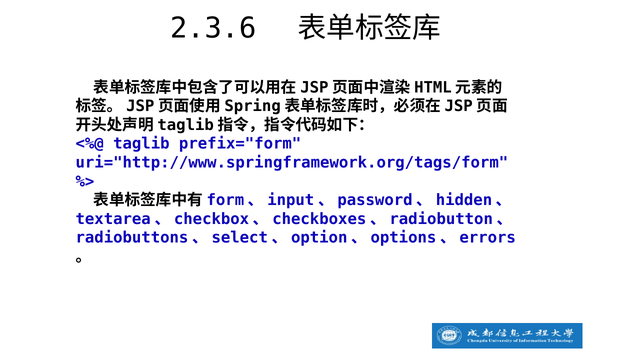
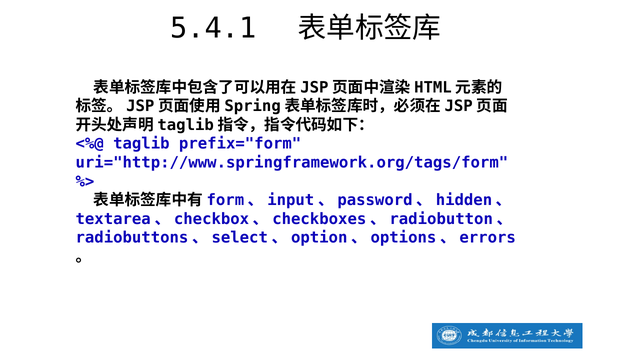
2.3.6: 2.3.6 -> 5.4.1 (213, 28)
